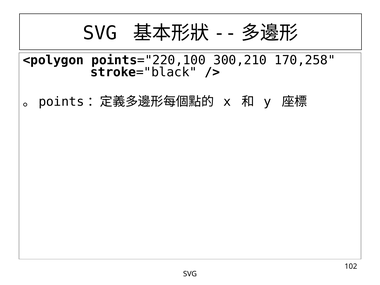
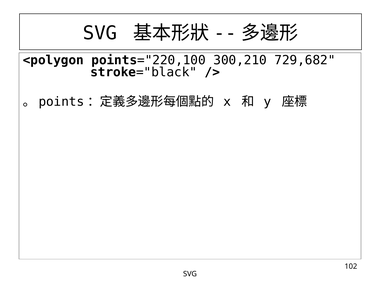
170,258: 170,258 -> 729,682 (305, 60)
